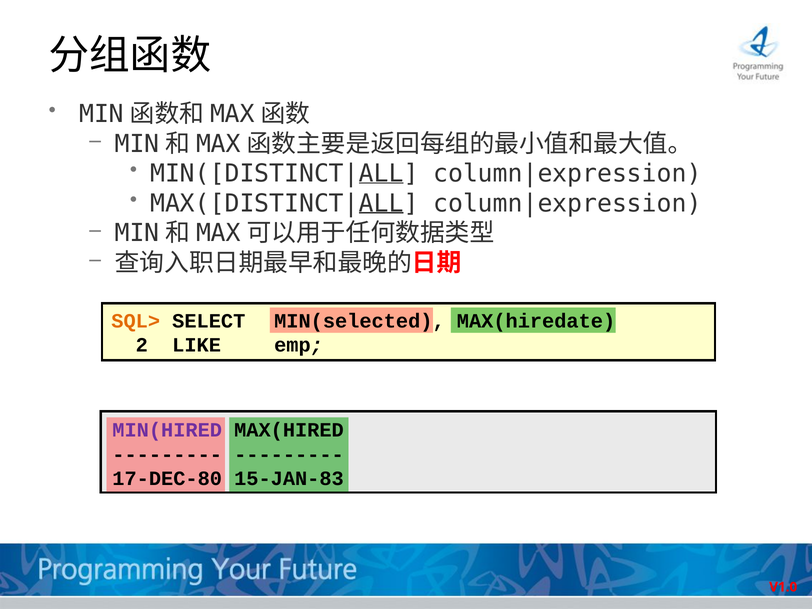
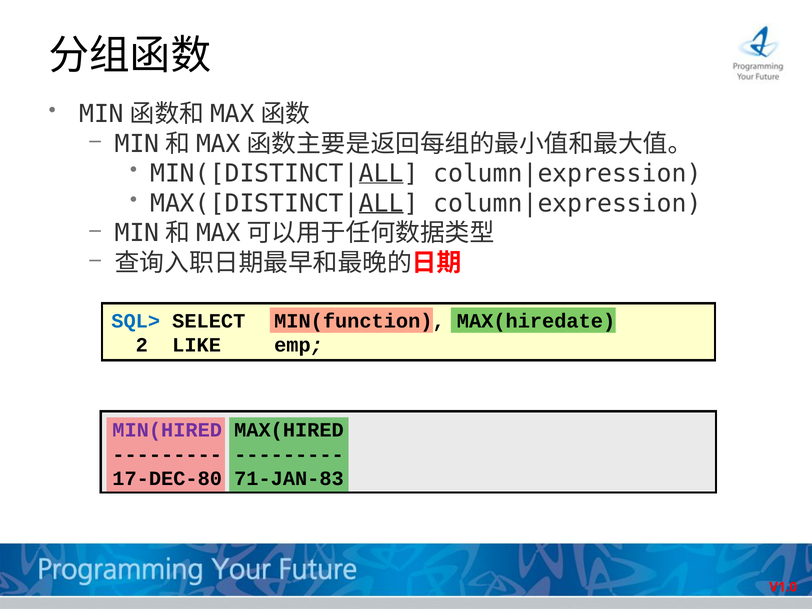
SQL> colour: orange -> blue (136, 321)
MIN(selected: MIN(selected -> MIN(function (359, 321)
15-JAN-83: 15-JAN-83 -> 71-JAN-83 (289, 479)
